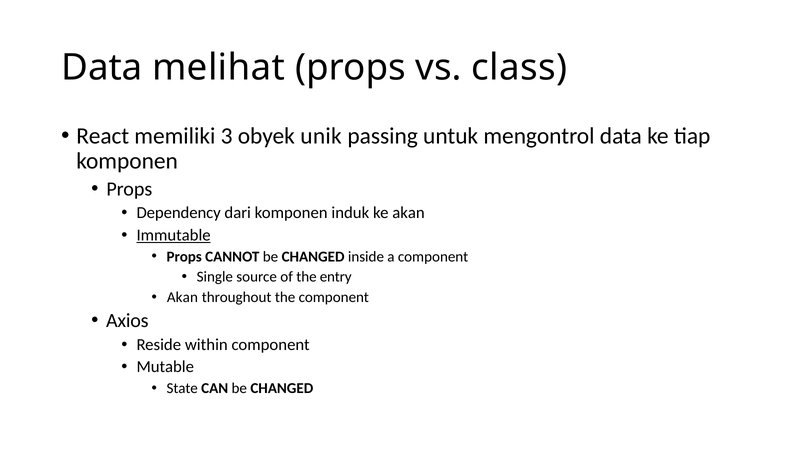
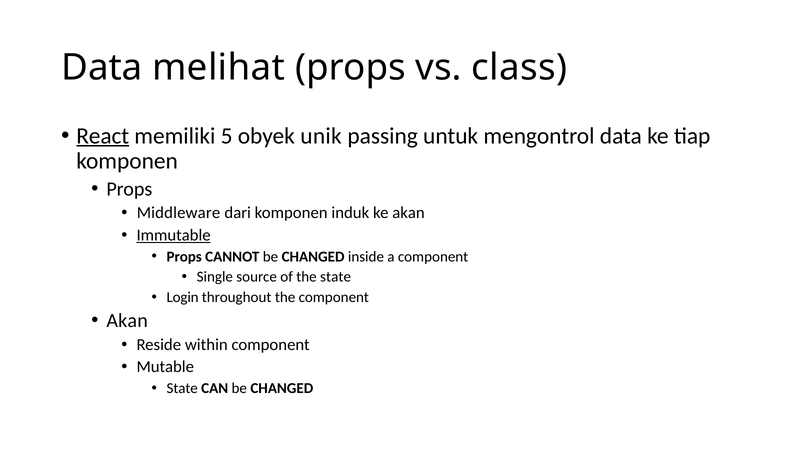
React underline: none -> present (103, 136)
3: 3 -> 5 (227, 136)
Dependency: Dependency -> Middleware (179, 213)
the entry: entry -> state (336, 277)
Akan: Akan -> Login (183, 297)
Axios: Axios -> Akan (127, 320)
